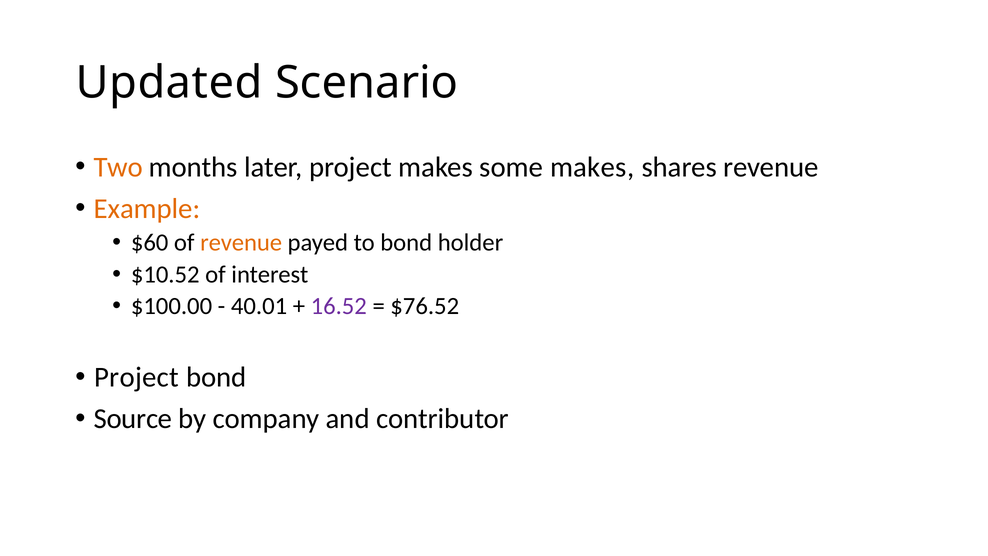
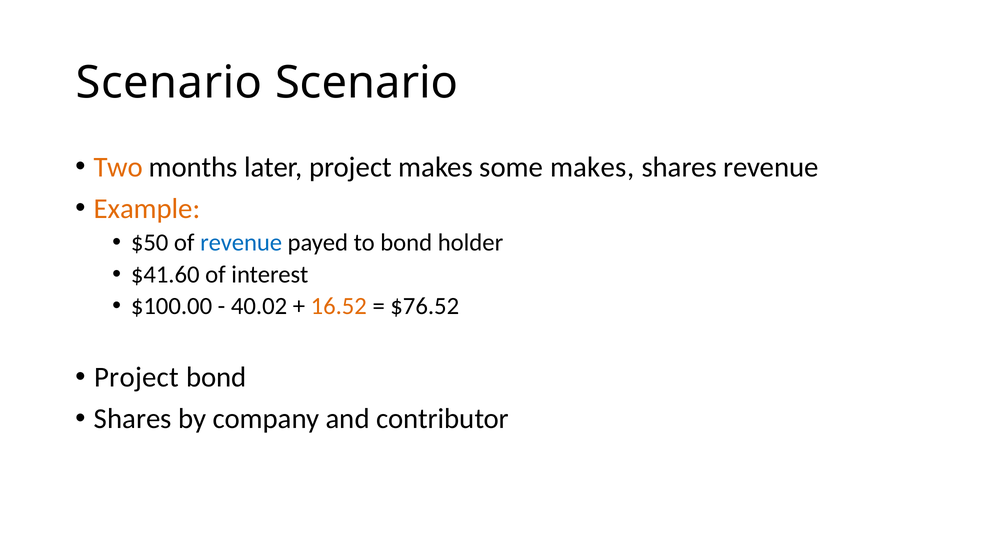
Updated: Updated -> Scenario (169, 83)
$60: $60 -> $50 (150, 243)
revenue colour: orange -> blue (241, 243)
$10.52: $10.52 -> $41.60 (165, 274)
40.01: 40.01 -> 40.02 (259, 306)
16.52 colour: purple -> orange (339, 306)
Source: Source -> Shares (133, 419)
